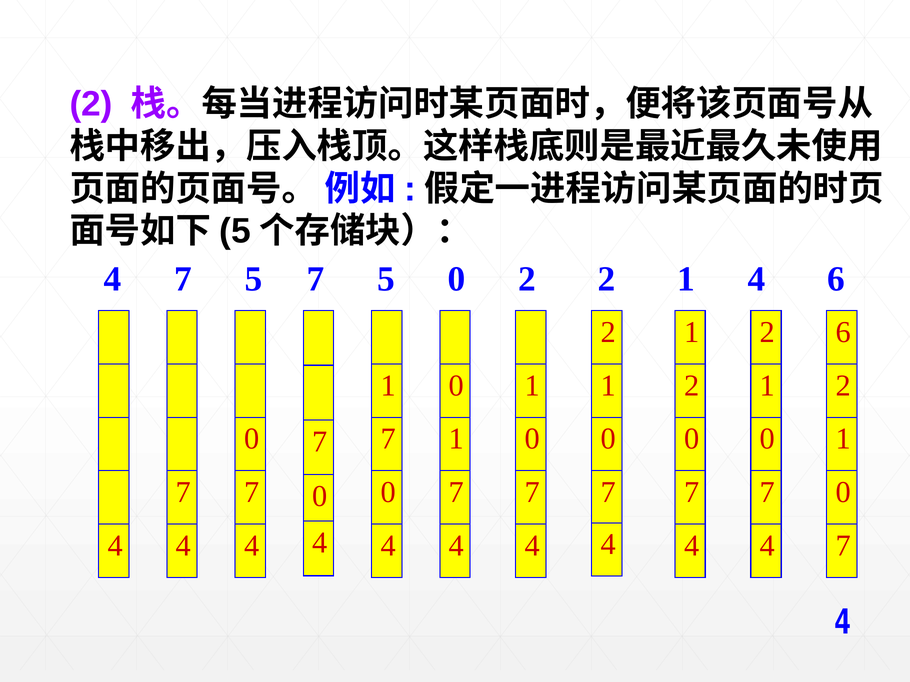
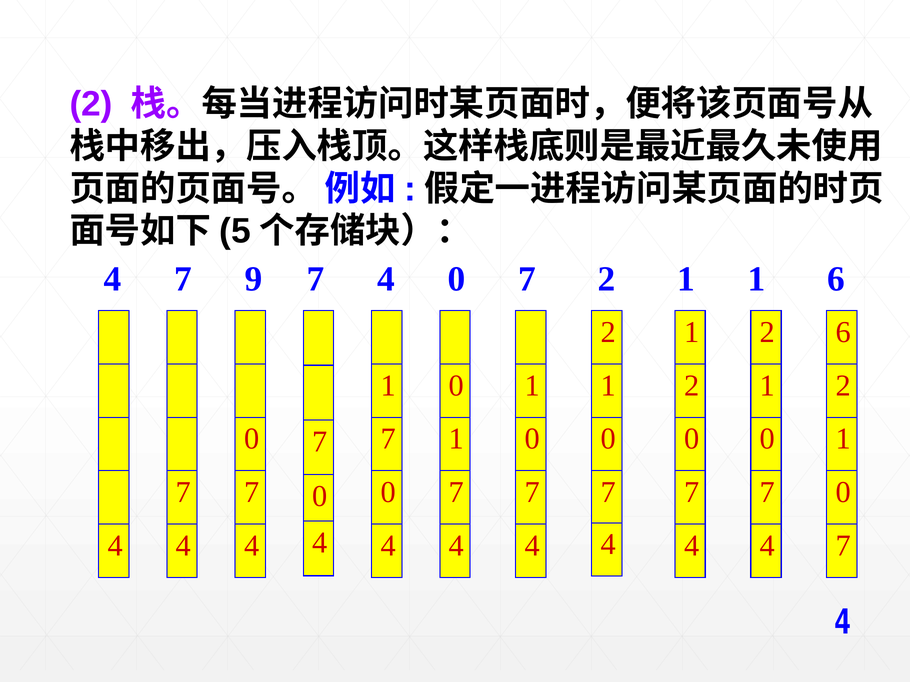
4 7 5: 5 -> 9 (254, 279)
5: 5 -> 4 (386, 279)
2: 2 -> 7 (527, 279)
1 4: 4 -> 1 (757, 279)
